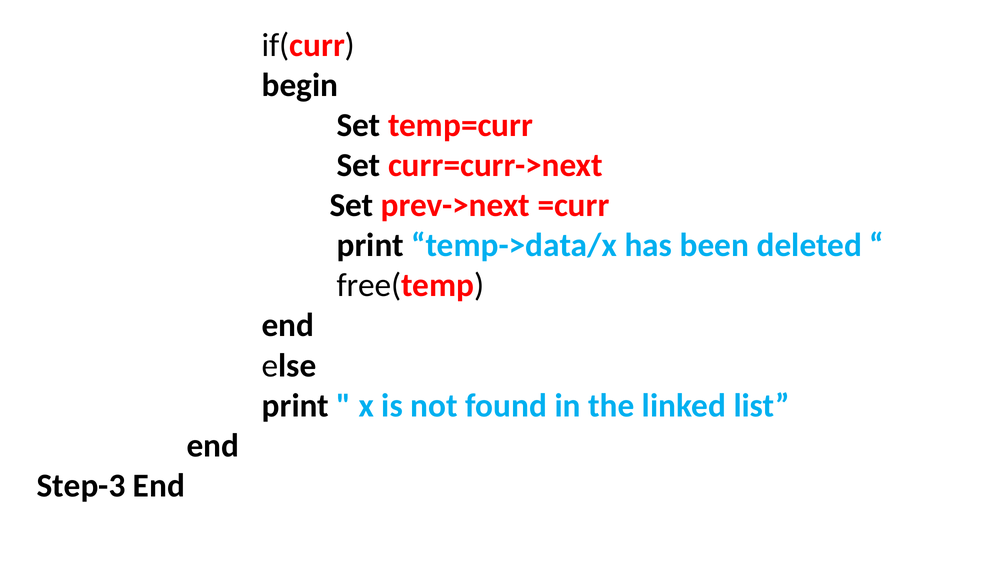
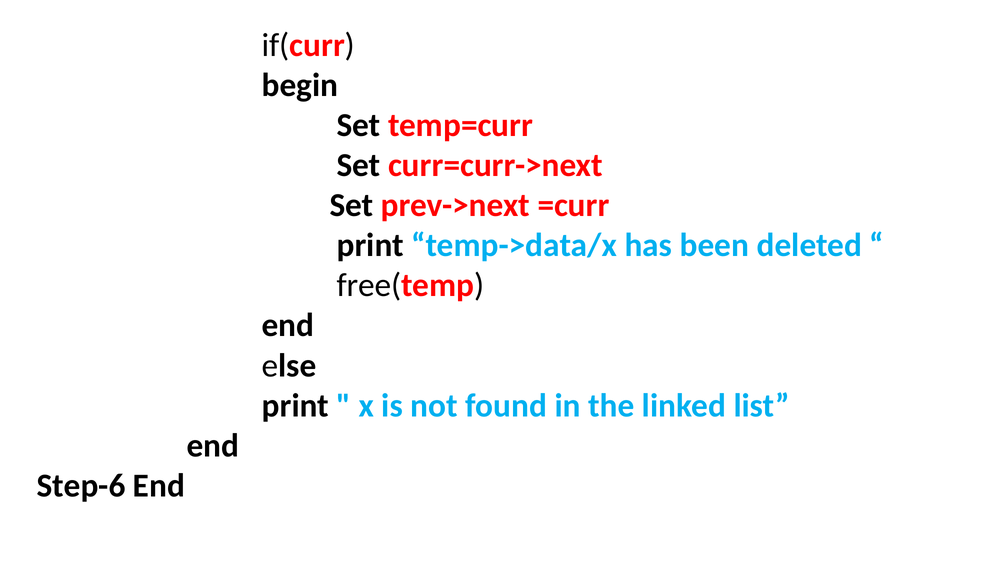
Step-3: Step-3 -> Step-6 (81, 485)
